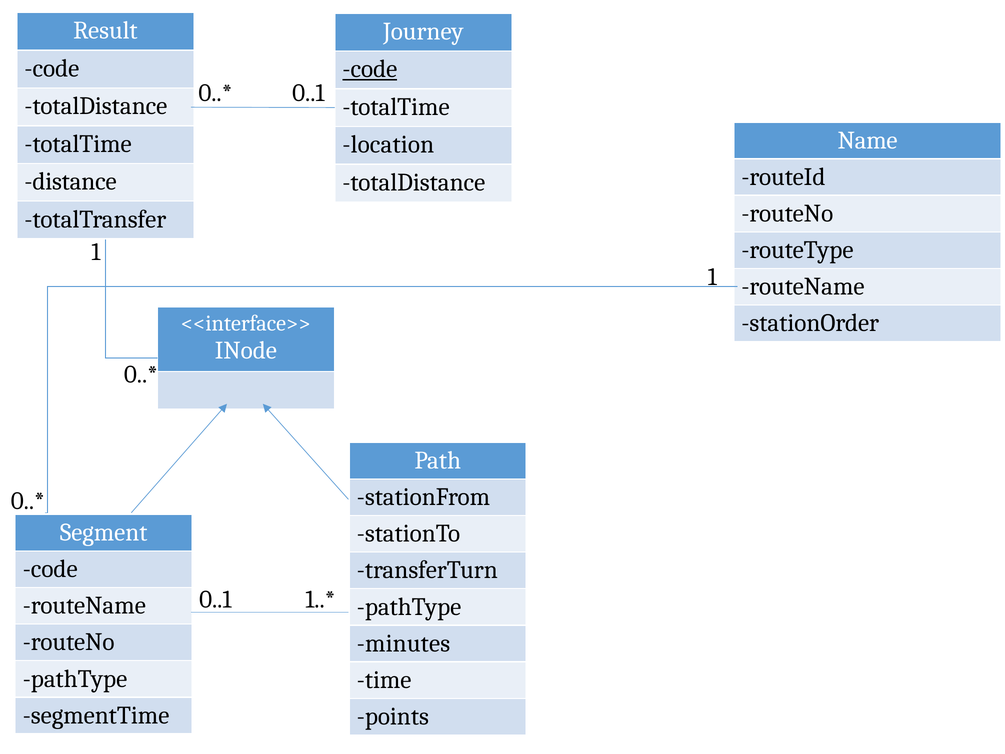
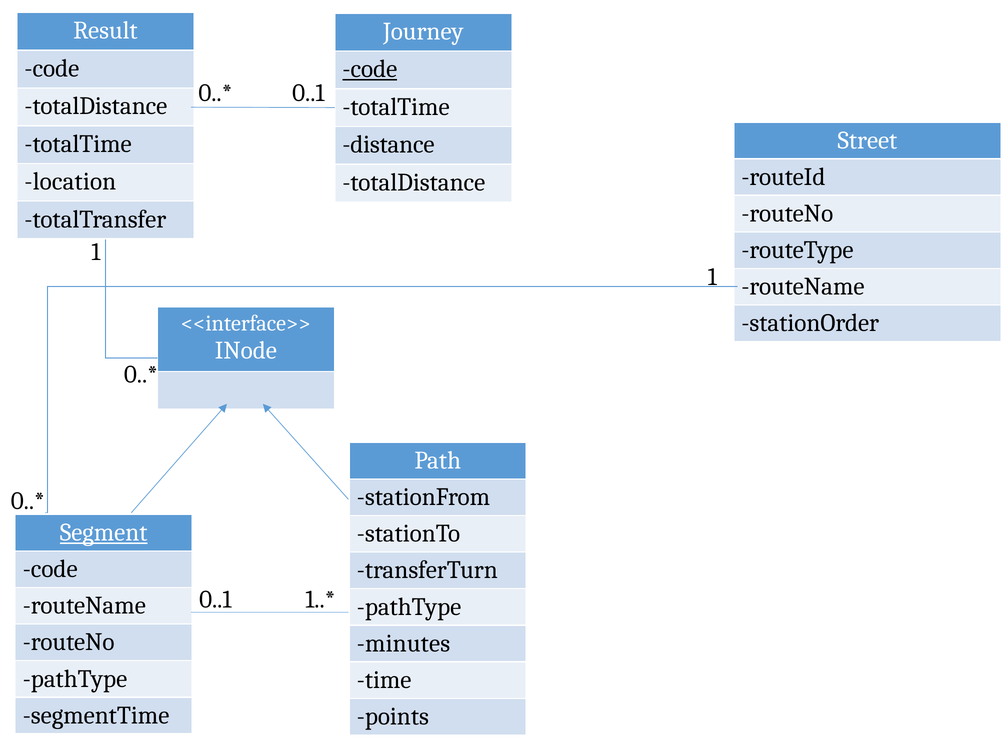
Name: Name -> Street (867, 140)
location: location -> distance (388, 145)
distance: distance -> location (70, 181)
Segment underline: none -> present (104, 532)
